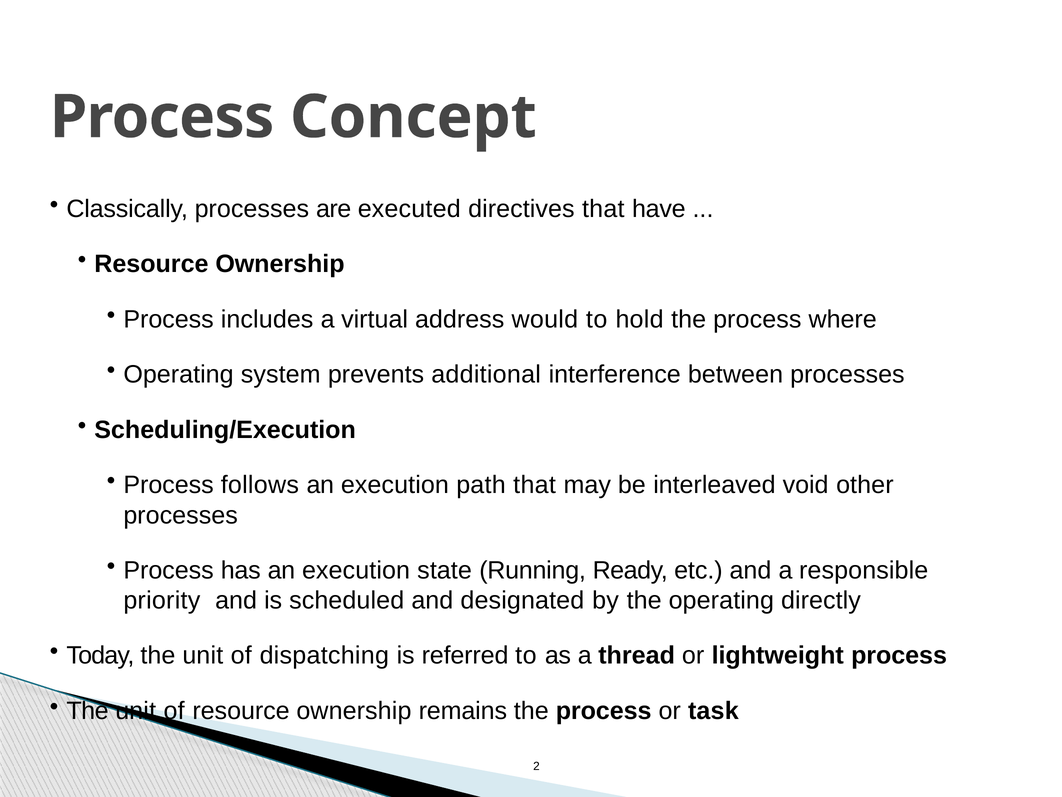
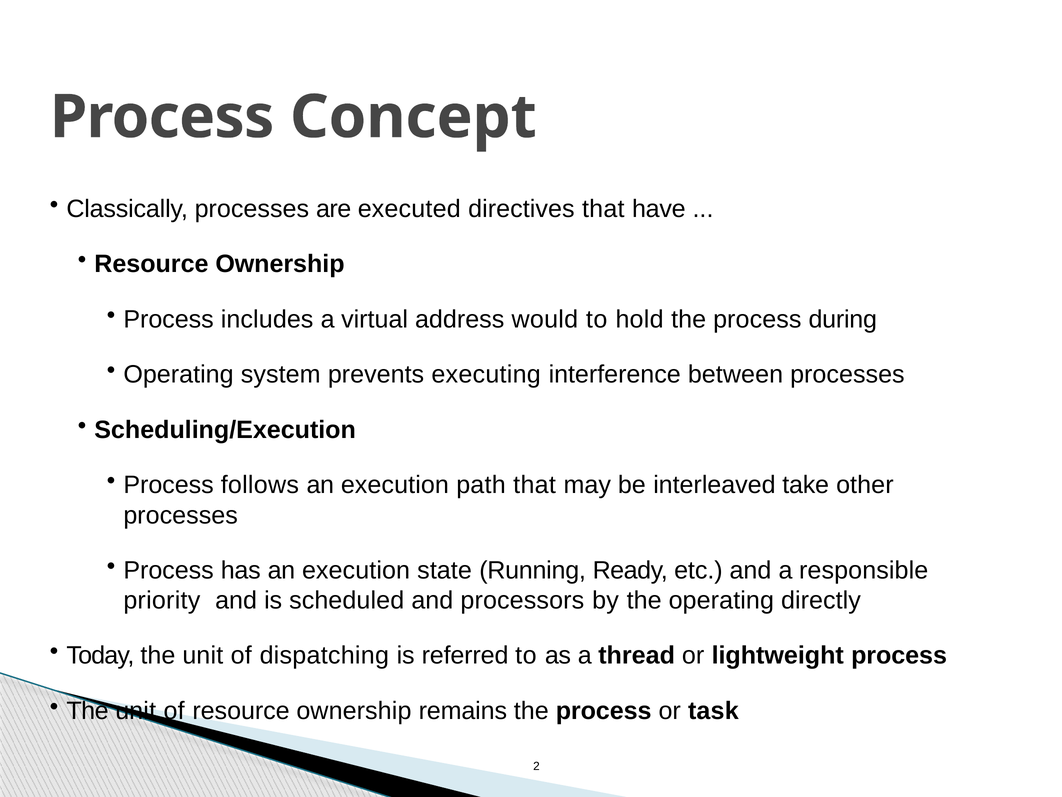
where: where -> during (843, 319)
additional: additional -> executing (486, 374)
void: void -> take (806, 485)
designated: designated -> processors (522, 600)
